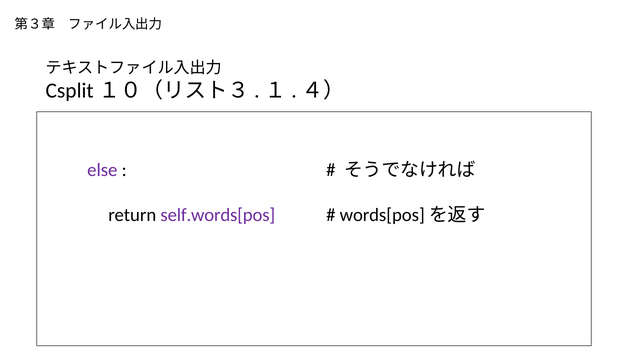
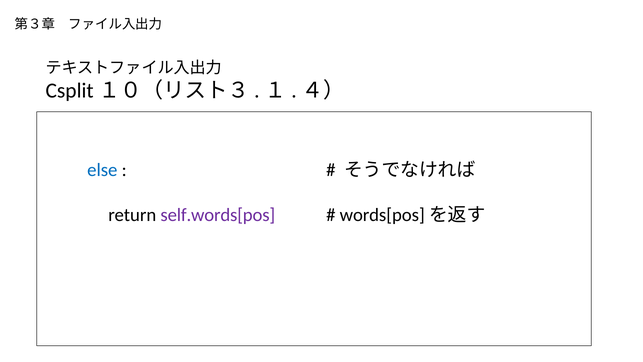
else colour: purple -> blue (102, 170)
